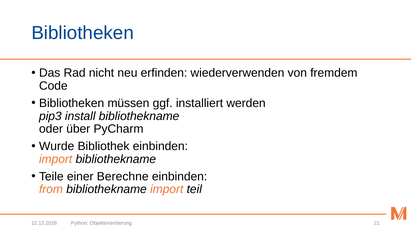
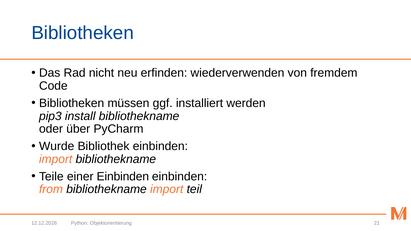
einer Berechne: Berechne -> Einbinden (123, 177)
